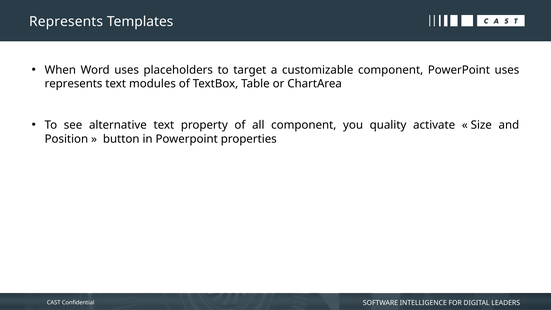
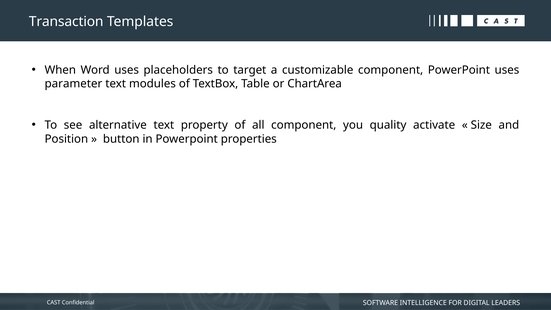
Represents: Represents -> Transaction (66, 21)
represents: represents -> parameter (73, 84)
